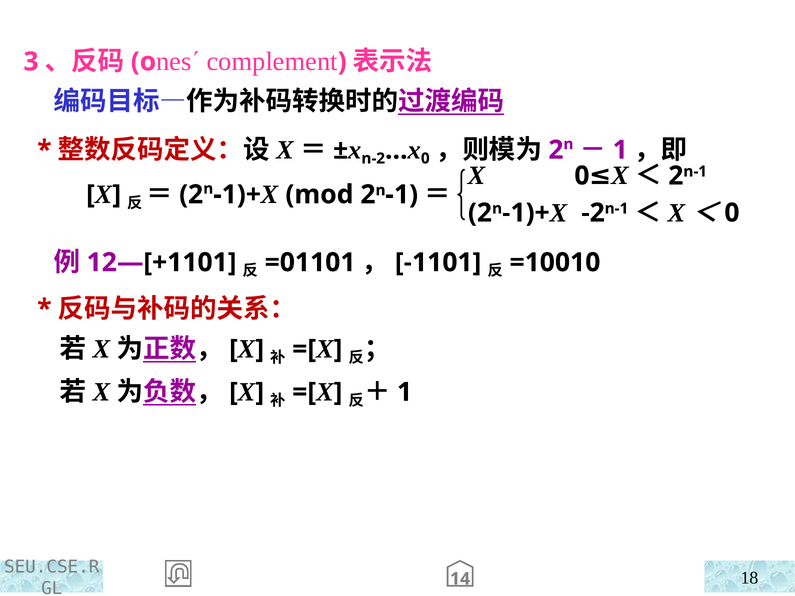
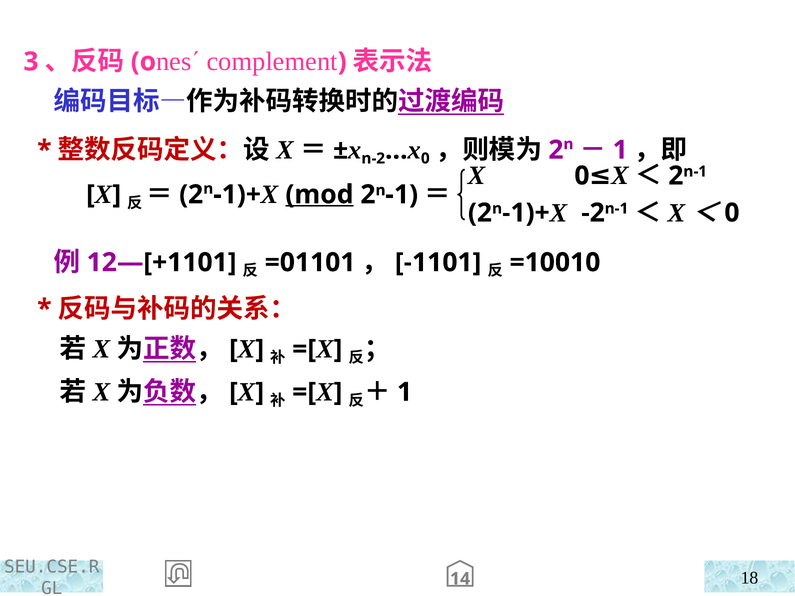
mod underline: none -> present (319, 195)
